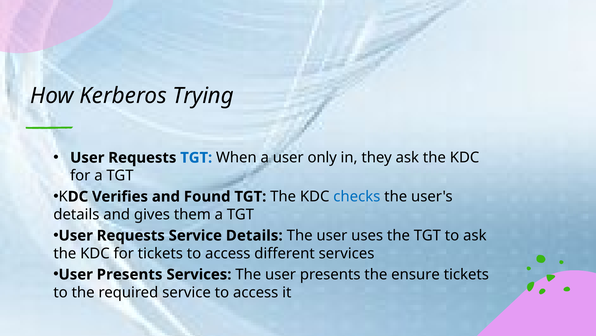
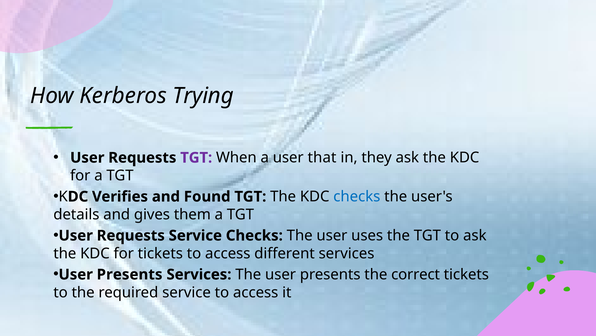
TGT colour: blue -> purple (196, 157)
only: only -> that (322, 157)
Service Details: Details -> Checks (254, 235)
ensure: ensure -> correct (416, 274)
